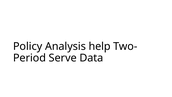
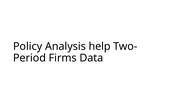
Serve: Serve -> Firms (63, 58)
